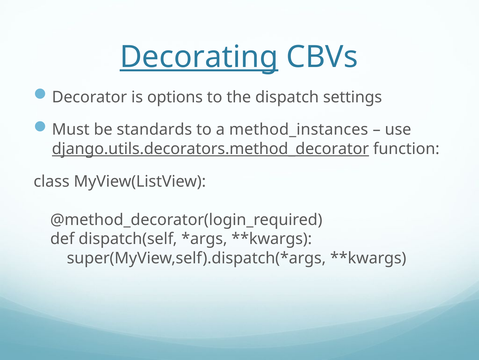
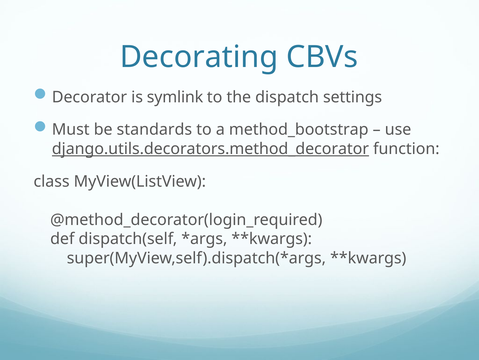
Decorating underline: present -> none (199, 57)
options: options -> symlink (175, 97)
method_instances: method_instances -> method_bootstrap (299, 129)
